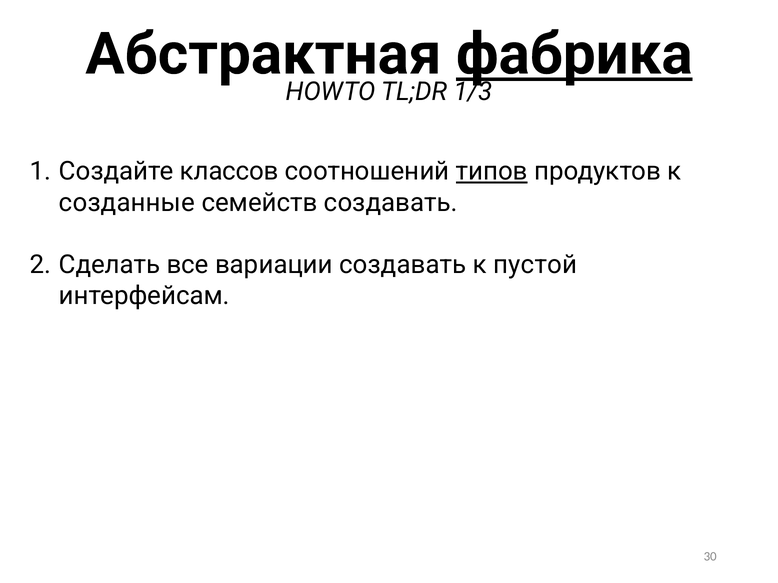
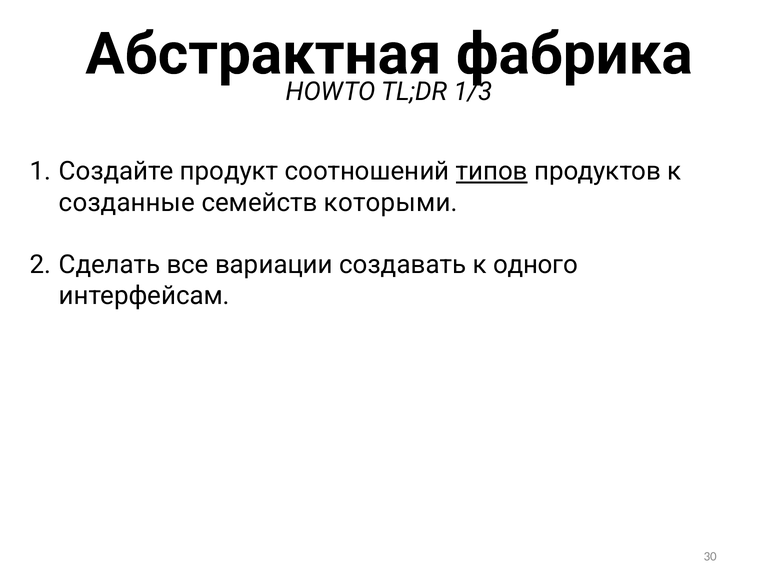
фабрика underline: present -> none (574, 54)
классов: классов -> продукт (229, 172)
семейств создавать: создавать -> которыми (391, 203)
пустой: пустой -> одного (535, 265)
